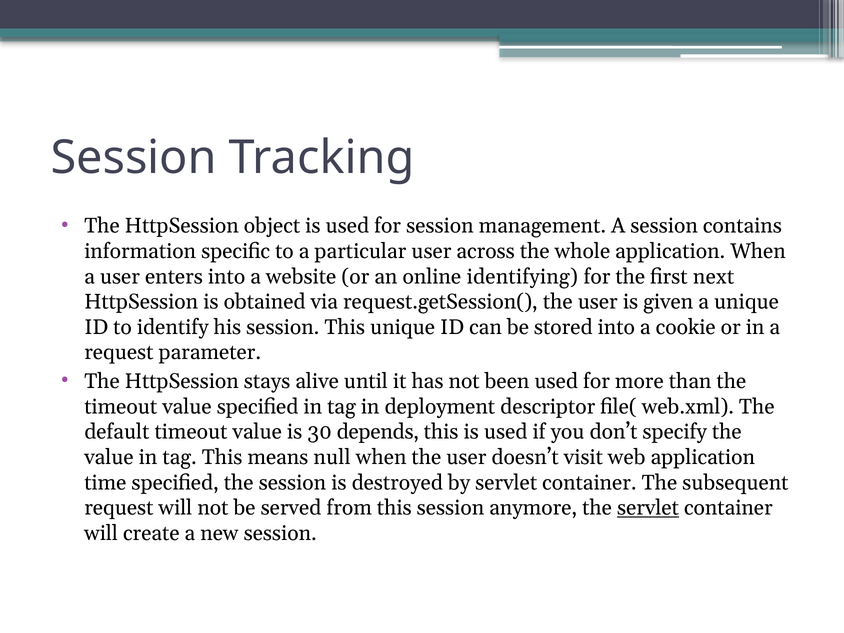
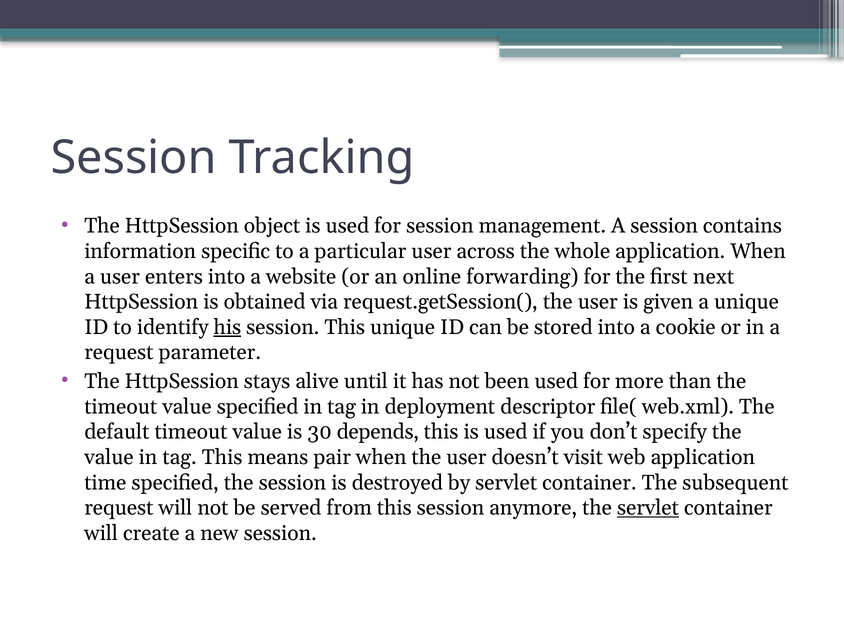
identifying: identifying -> forwarding (522, 277)
his underline: none -> present (227, 327)
null: null -> pair (332, 457)
